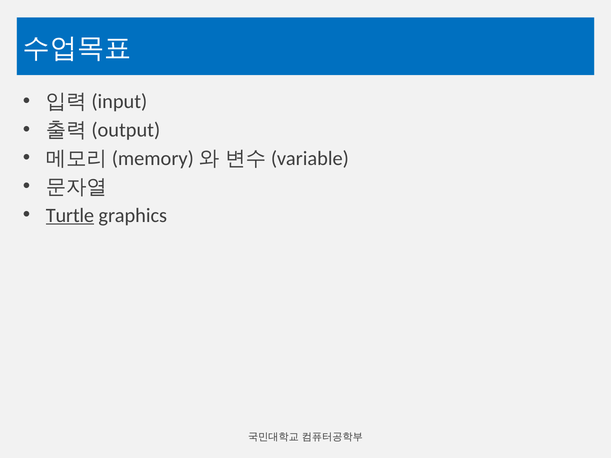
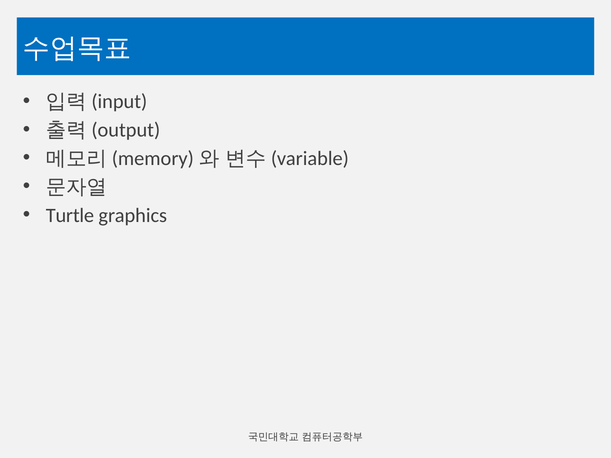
Turtle underline: present -> none (70, 215)
